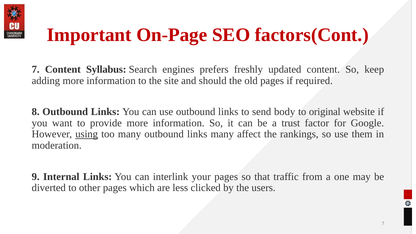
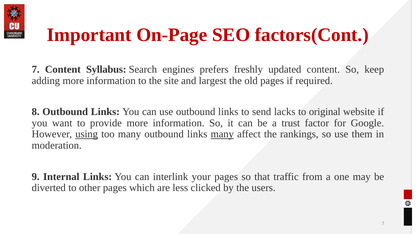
should: should -> largest (213, 81)
body: body -> lacks (285, 112)
many underline: none -> present (222, 134)
